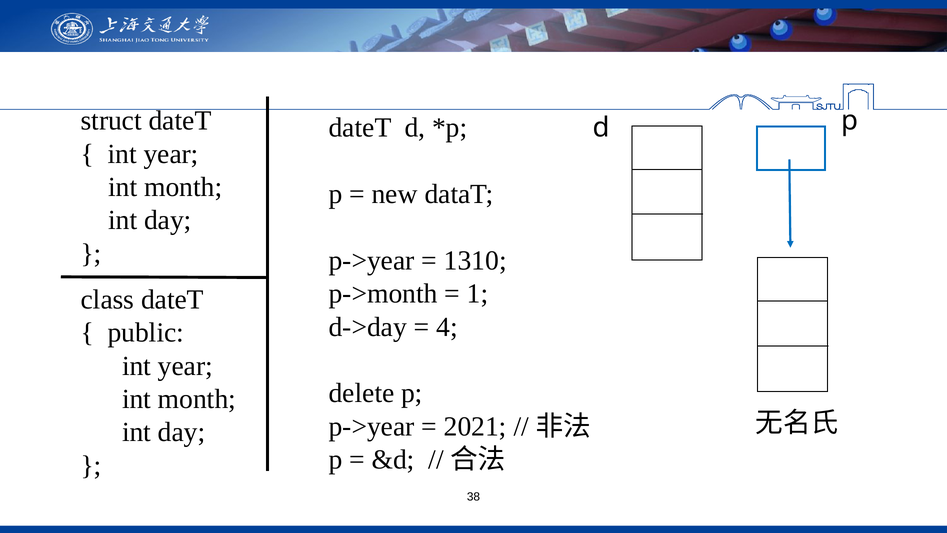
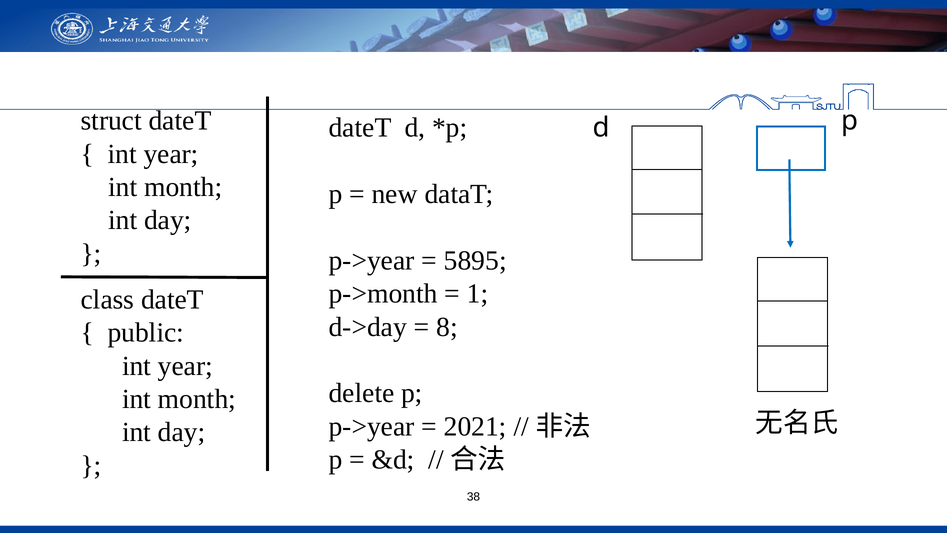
1310: 1310 -> 5895 (475, 260)
4: 4 -> 8 (447, 327)
